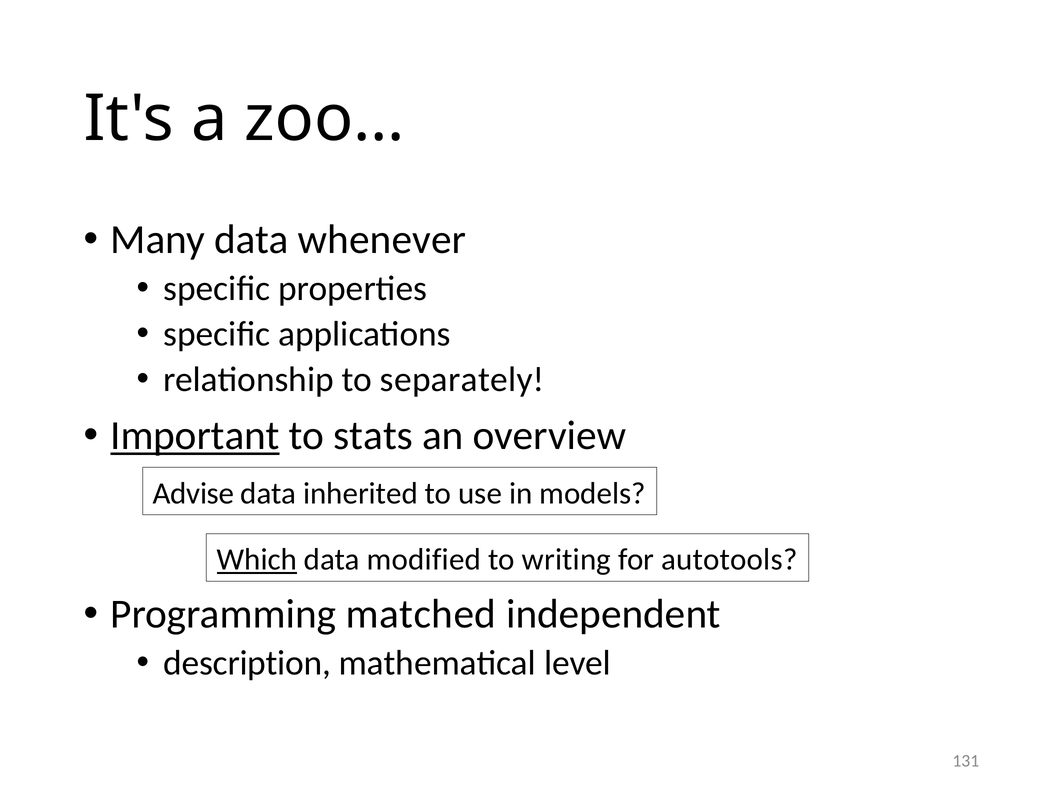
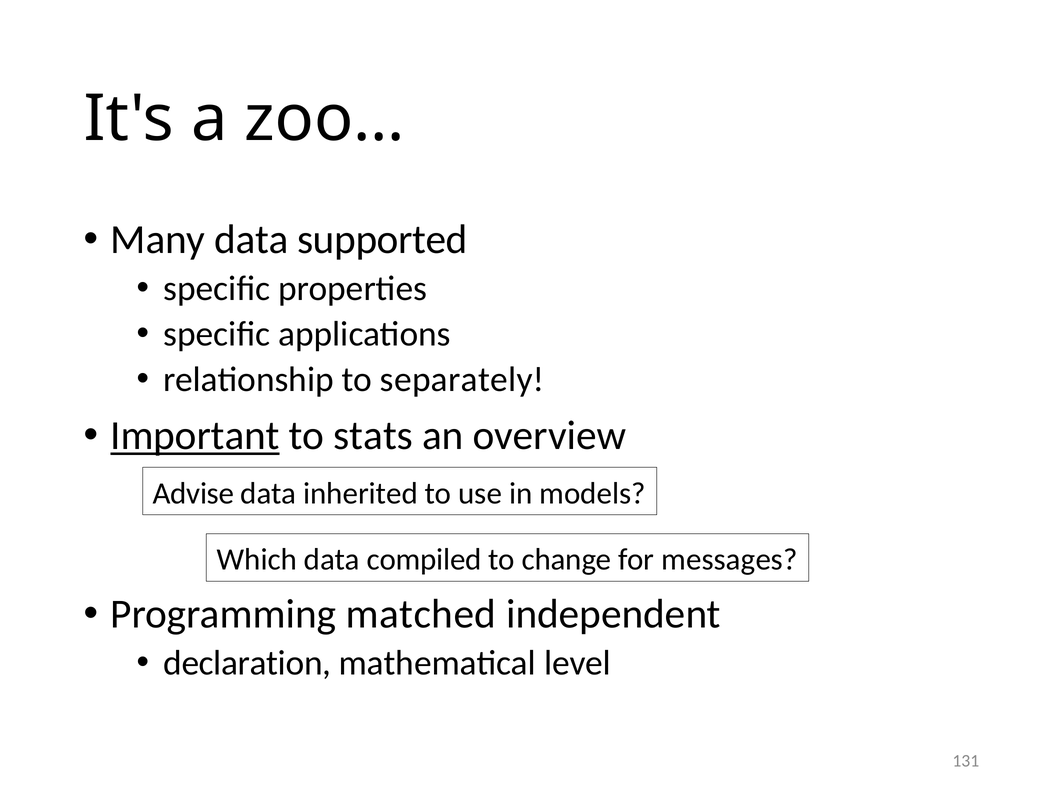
whenever: whenever -> supported (382, 240)
Which underline: present -> none (257, 560)
modified: modified -> compiled (424, 560)
writing: writing -> change (567, 560)
autotools: autotools -> messages (729, 560)
description: description -> declaration (247, 663)
